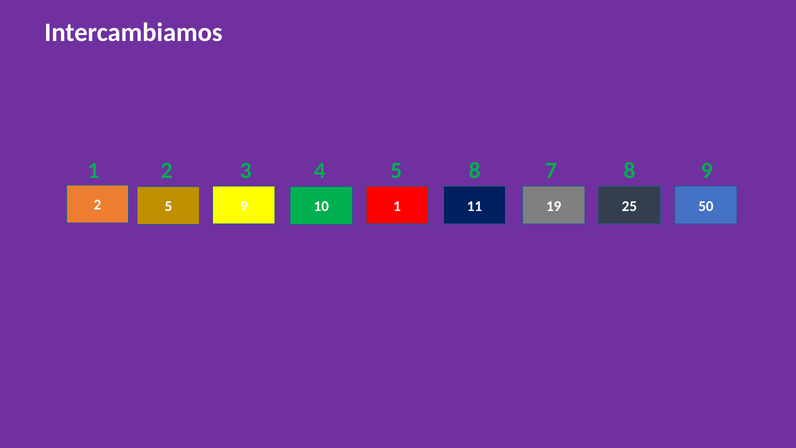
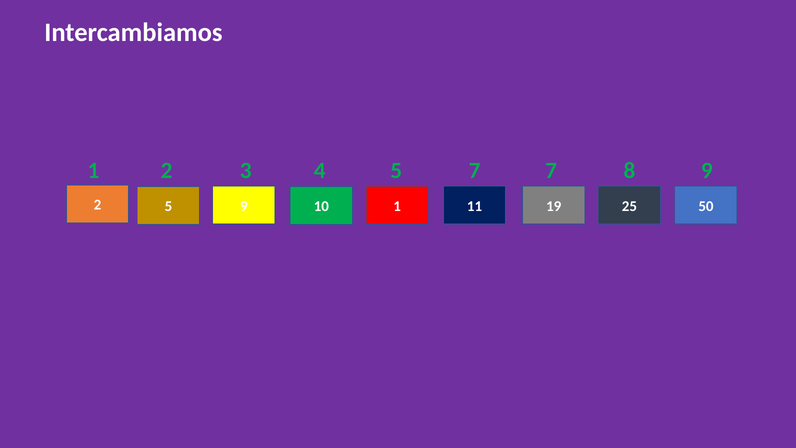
5 8: 8 -> 7 (475, 170)
